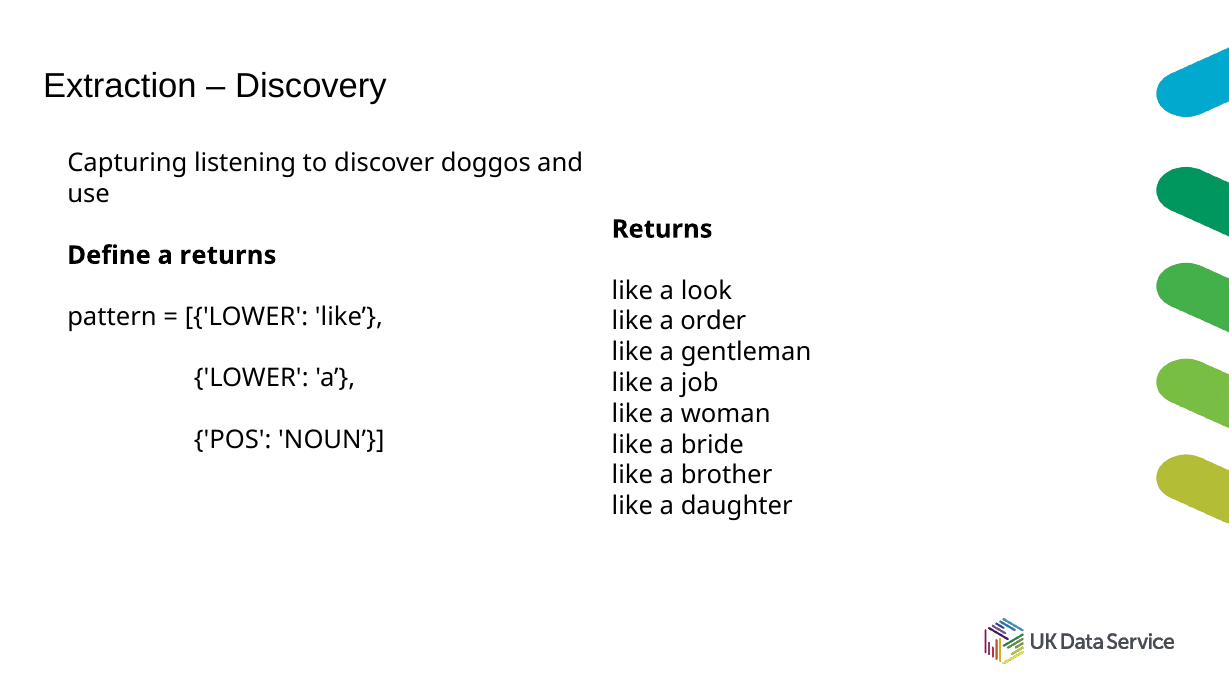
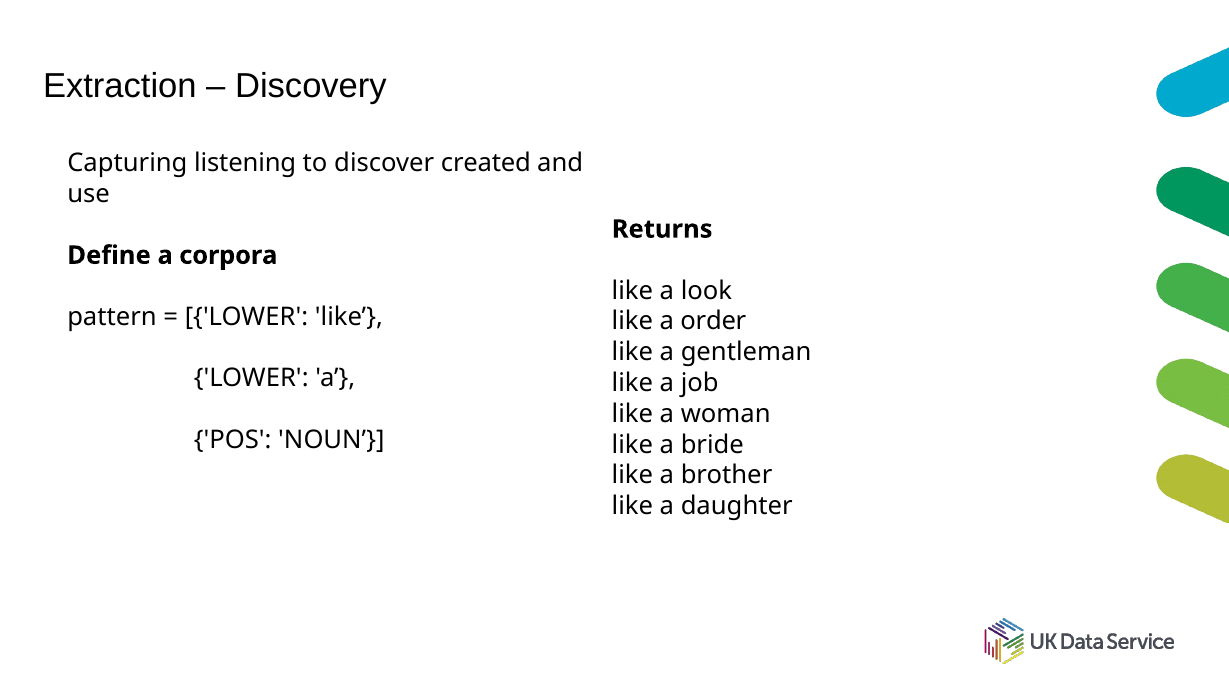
doggos: doggos -> created (486, 163)
a returns: returns -> corpora (228, 255)
